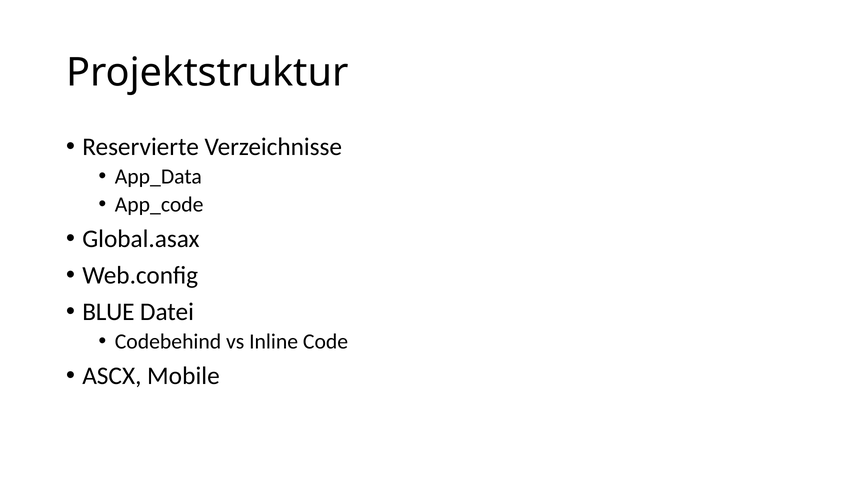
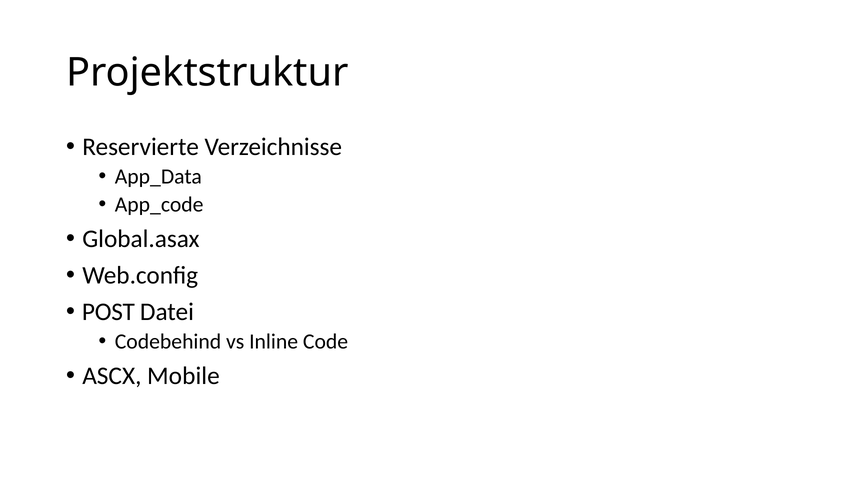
BLUE: BLUE -> POST (108, 311)
